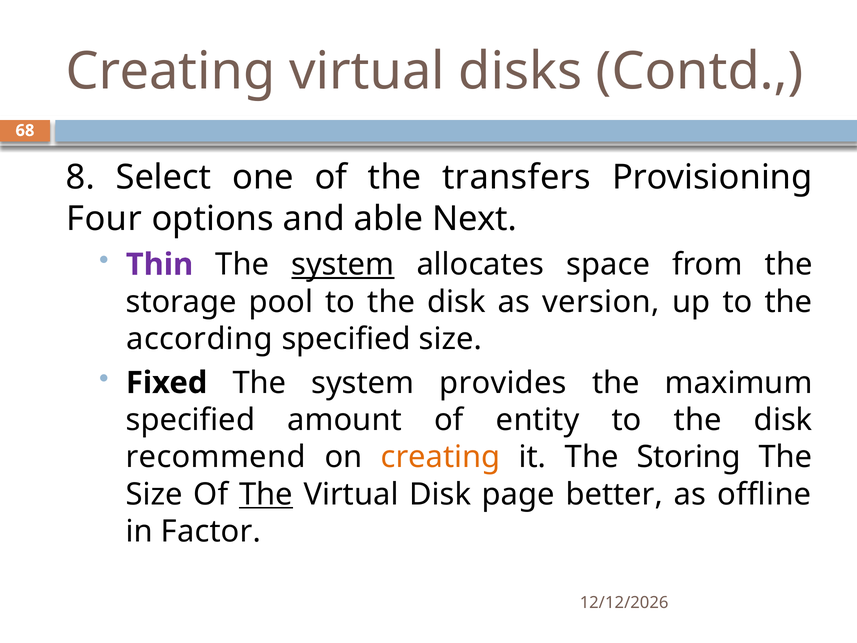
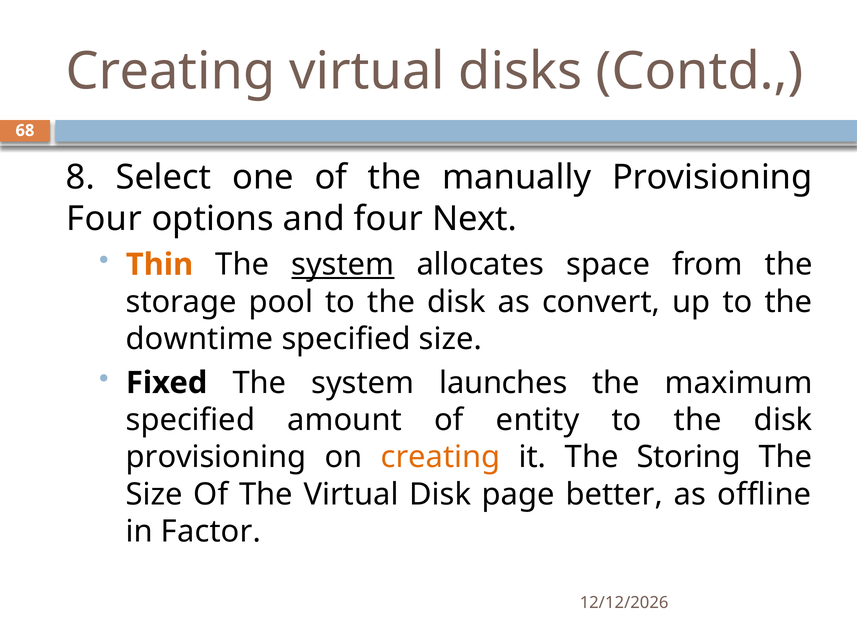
transfers: transfers -> manually (517, 177)
and able: able -> four (388, 219)
Thin colour: purple -> orange (160, 264)
version: version -> convert (601, 302)
according: according -> downtime (200, 339)
provides: provides -> launches (503, 383)
recommend: recommend -> provisioning (216, 457)
The underline: present -> none (266, 494)
